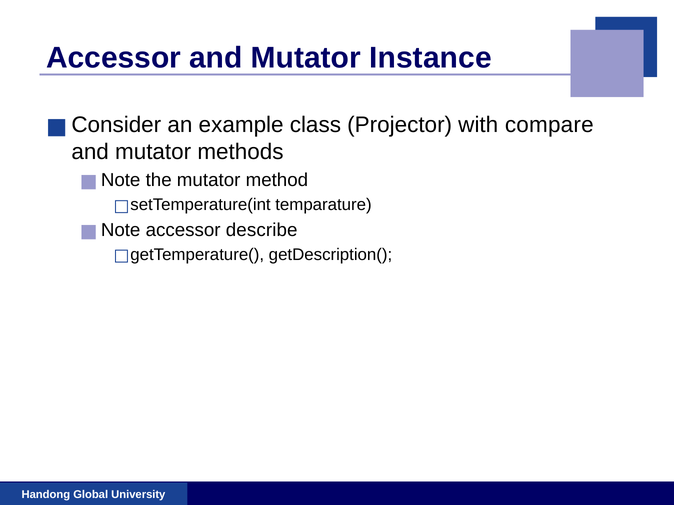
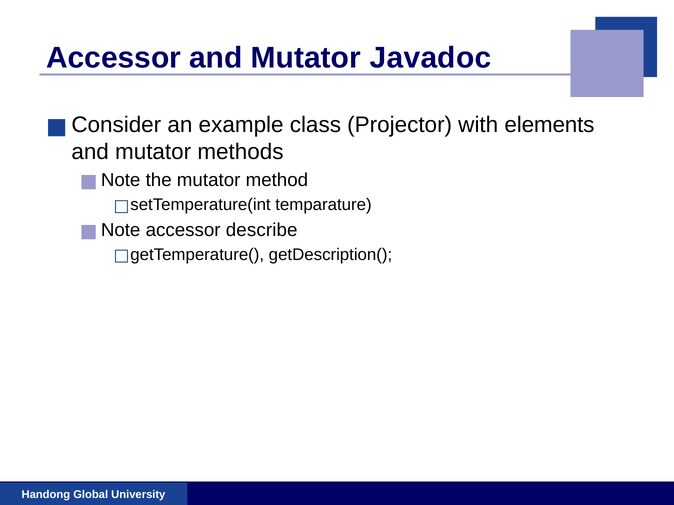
Instance: Instance -> Javadoc (430, 58)
compare: compare -> elements (549, 125)
